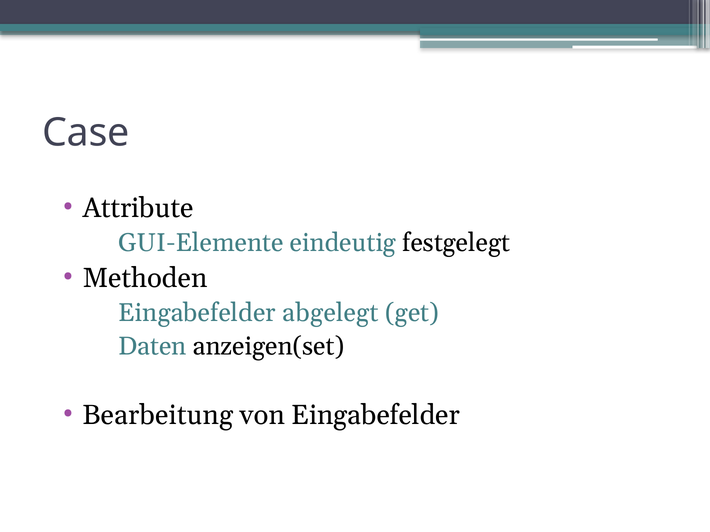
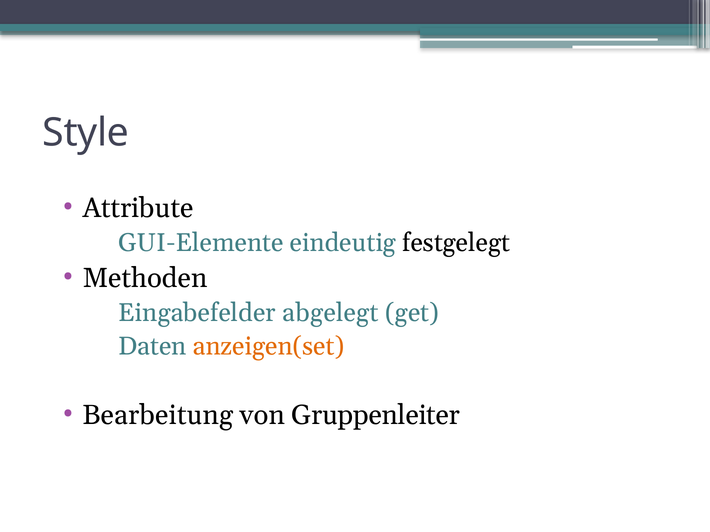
Case: Case -> Style (86, 133)
anzeigen(set colour: black -> orange (269, 347)
von Eingabefelder: Eingabefelder -> Gruppenleiter (376, 416)
